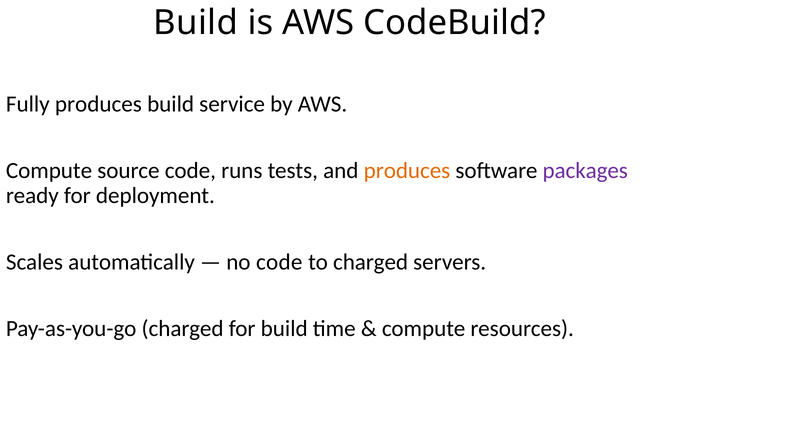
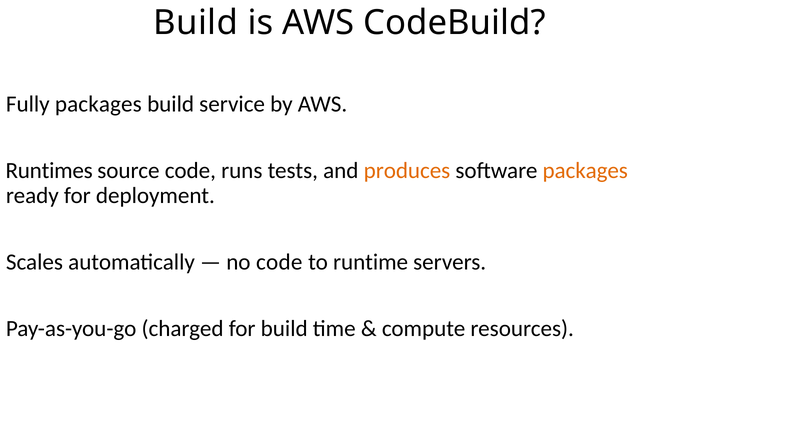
Fully produces: produces -> packages (98, 104)
Compute: Compute -> Runtimes (49, 171)
packages colour: purple -> orange (585, 171)
to charged: charged -> runtime (371, 262)
